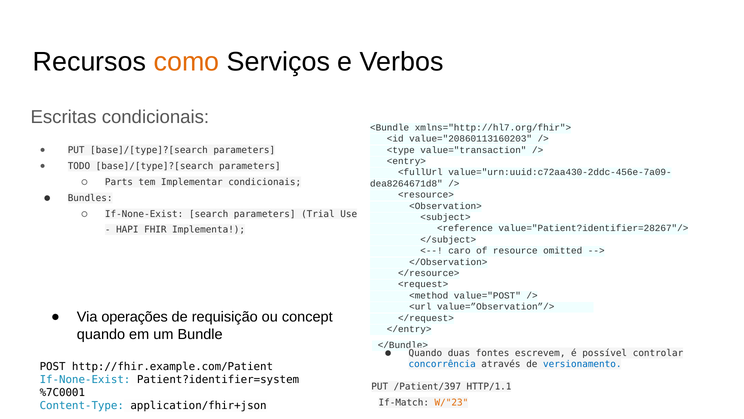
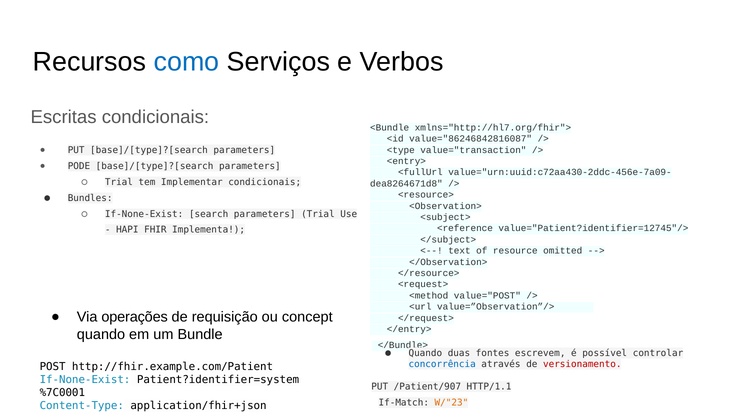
como colour: orange -> blue (187, 62)
value="20860113160203: value="20860113160203 -> value="86246842816087 (471, 139)
TODO: TODO -> PODE (79, 166)
Parts: Parts -> Trial (119, 182)
value="Patient?identifier=28267"/>: value="Patient?identifier=28267"/> -> value="Patient?identifier=12745"/> (593, 228)
caro: caro -> text (459, 251)
versionamento colour: blue -> red (582, 364)
/Patient/397: /Patient/397 -> /Patient/907 (427, 386)
